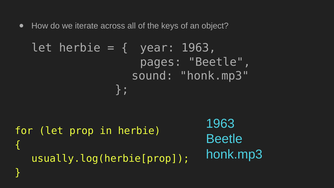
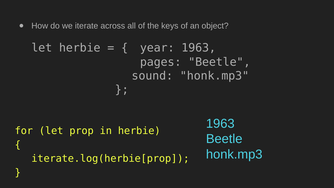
usually.log(herbie[prop: usually.log(herbie[prop -> iterate.log(herbie[prop (110, 159)
